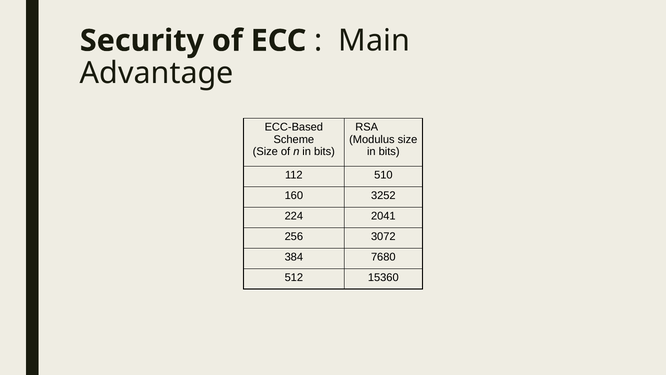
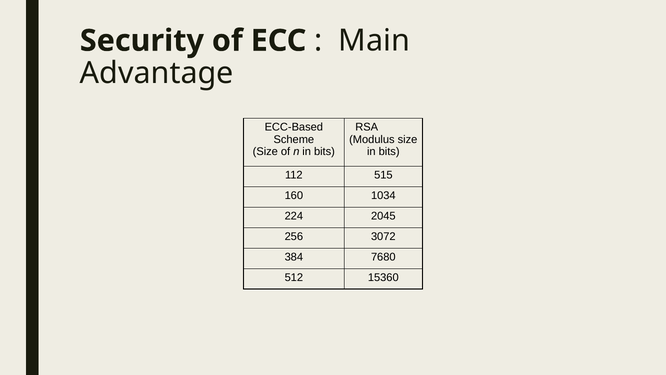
510: 510 -> 515 (383, 175)
3252: 3252 -> 1034 (383, 195)
2041: 2041 -> 2045 (383, 216)
